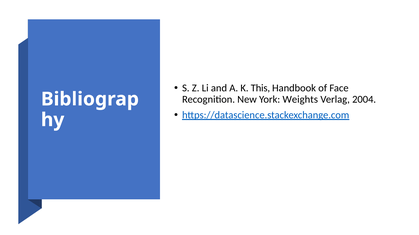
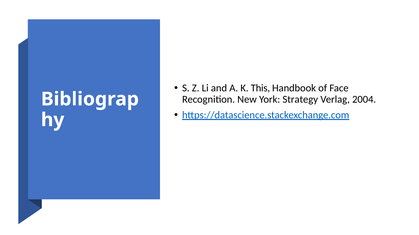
Weights: Weights -> Strategy (300, 100)
